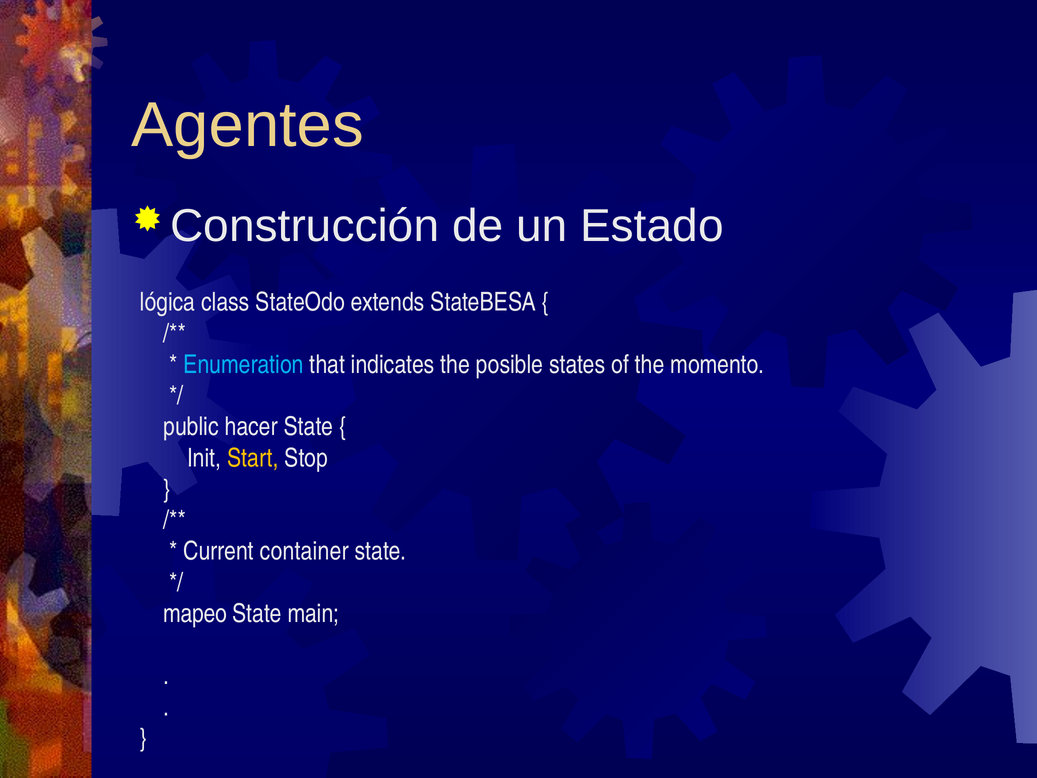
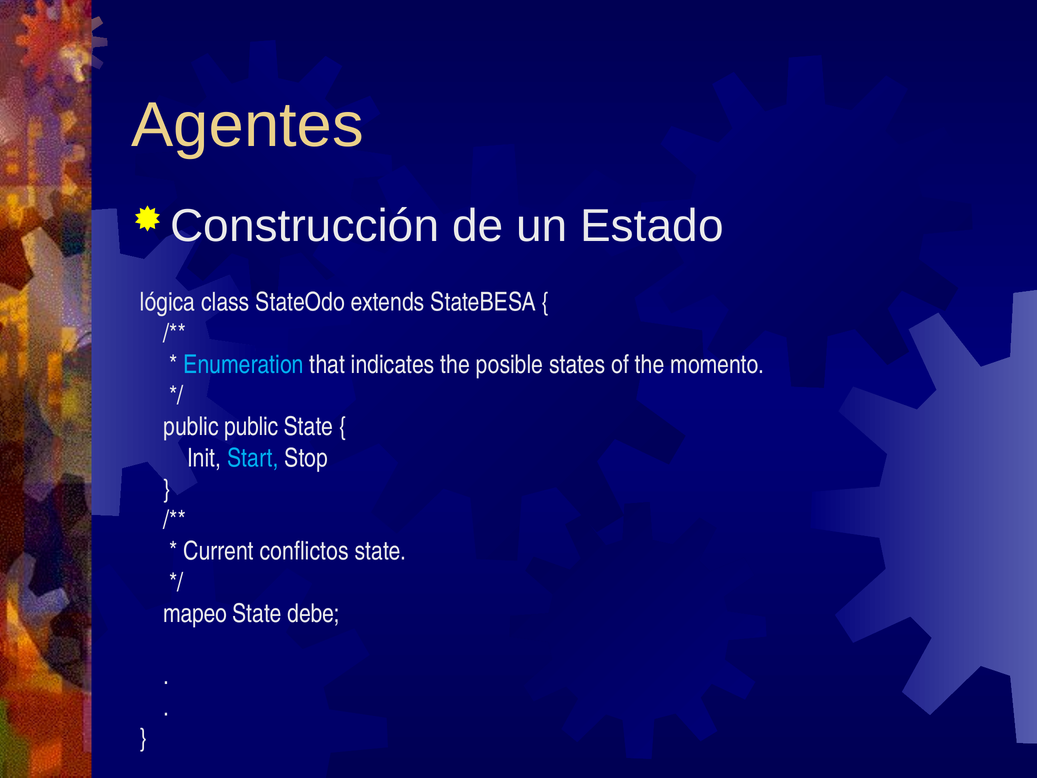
public hacer: hacer -> public (251, 427)
Start colour: yellow -> light blue (253, 458)
container: container -> conflictos (304, 551)
main: main -> debe (314, 613)
